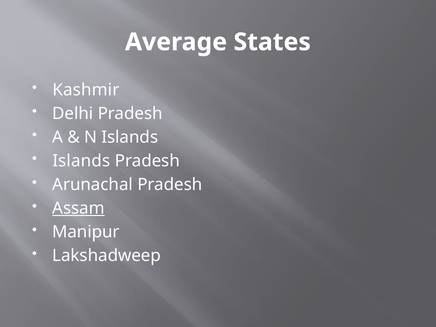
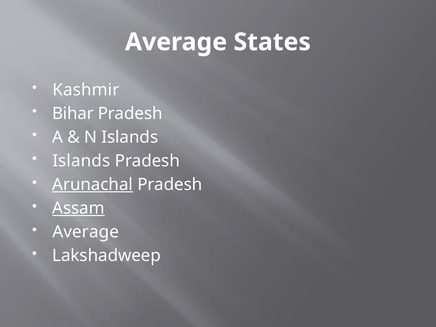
Delhi: Delhi -> Bihar (73, 113)
Arunachal underline: none -> present (93, 185)
Manipur: Manipur -> Average (86, 232)
